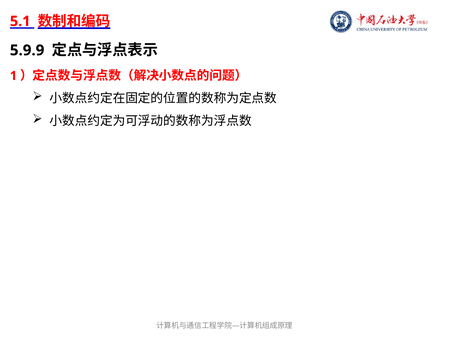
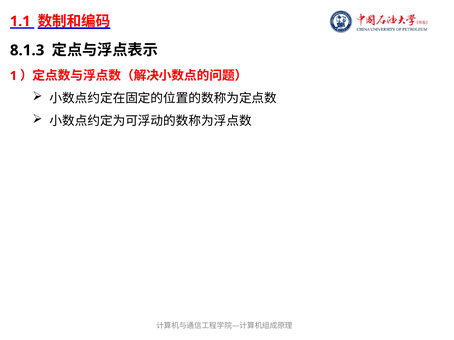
5.1: 5.1 -> 1.1 (20, 21)
5.9.9: 5.9.9 -> 8.1.3 (27, 50)
